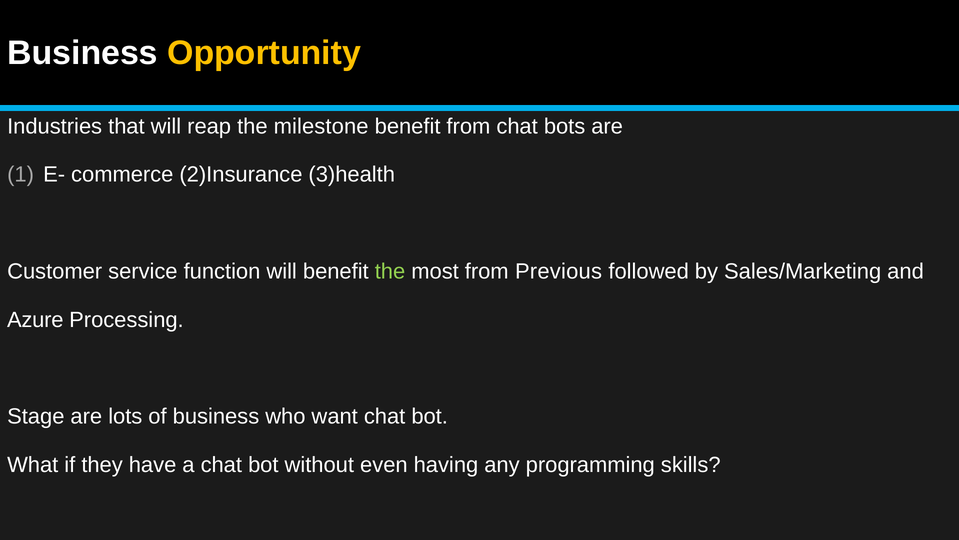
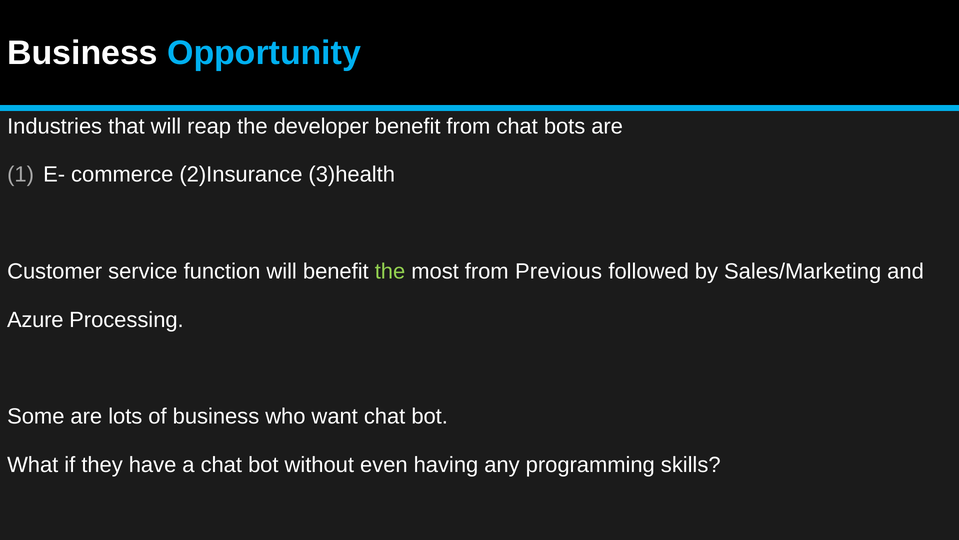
Opportunity colour: yellow -> light blue (264, 53)
milestone: milestone -> developer (321, 126)
Stage: Stage -> Some (36, 416)
